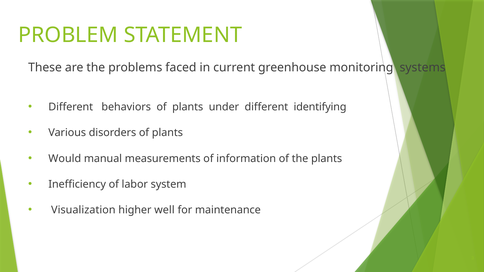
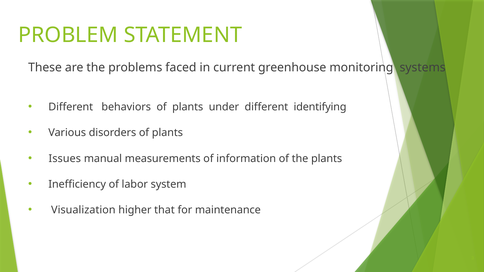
Would: Would -> Issues (65, 159)
well: well -> that (164, 210)
